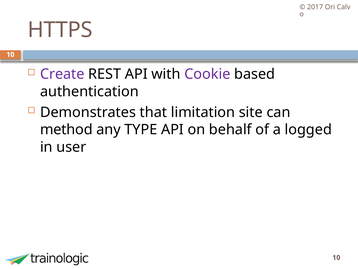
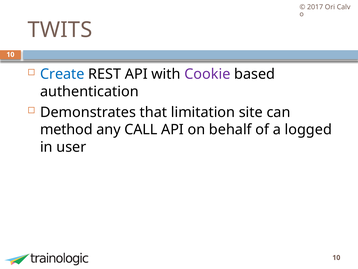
HTTPS: HTTPS -> TWITS (60, 30)
Create colour: purple -> blue (62, 74)
TYPE: TYPE -> CALL (141, 129)
